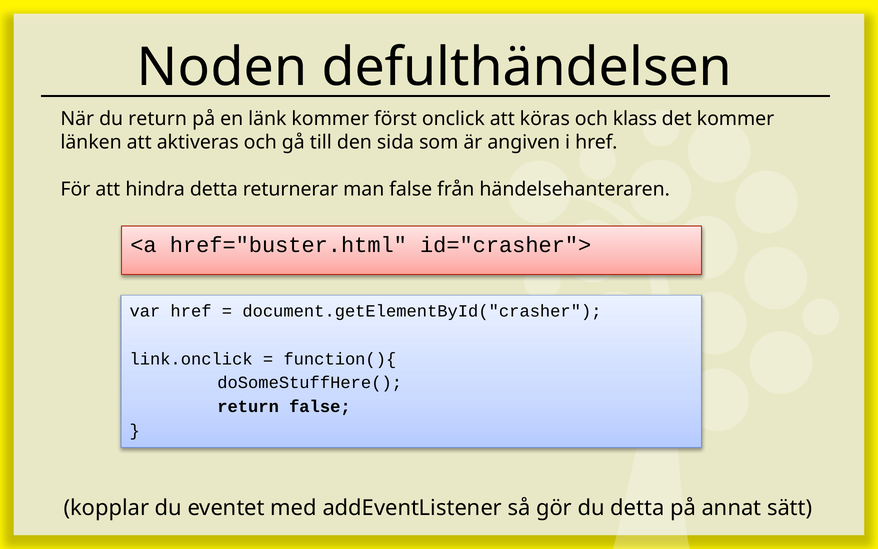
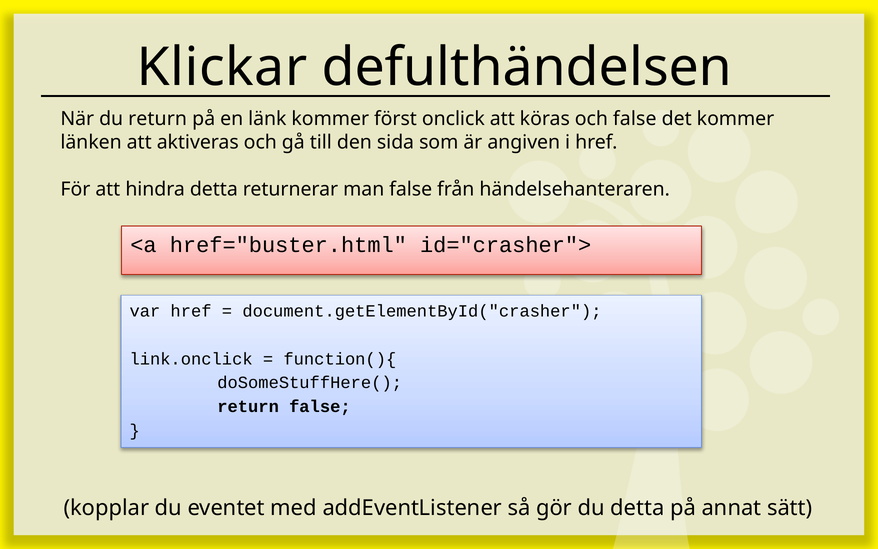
Noden: Noden -> Klickar (222, 68)
och klass: klass -> false (635, 119)
